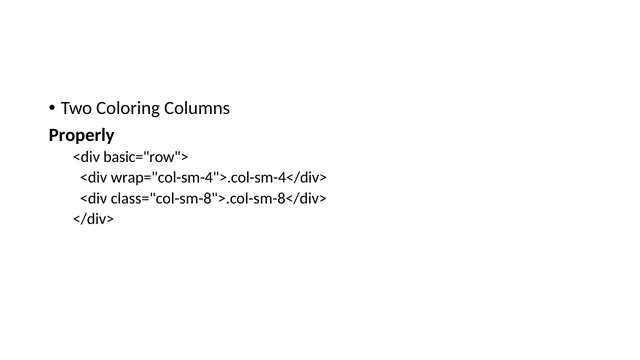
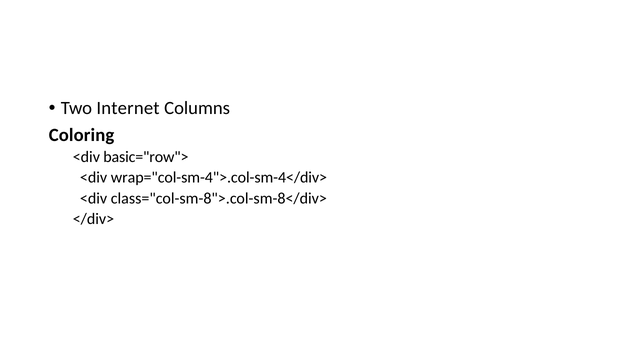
Coloring: Coloring -> Internet (128, 108)
Properly: Properly -> Coloring (82, 135)
